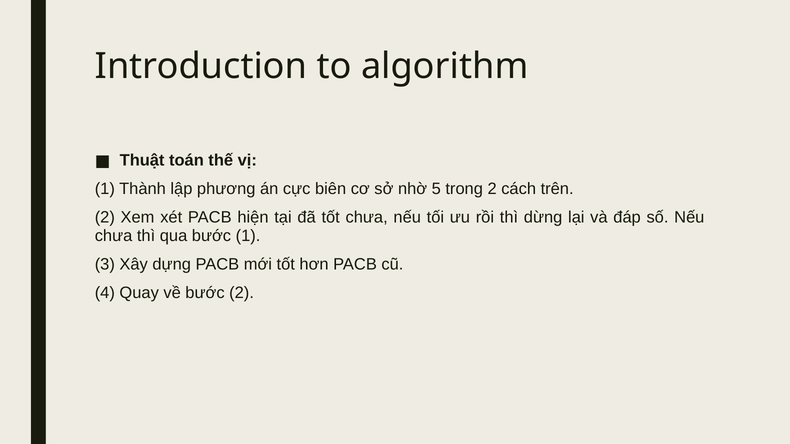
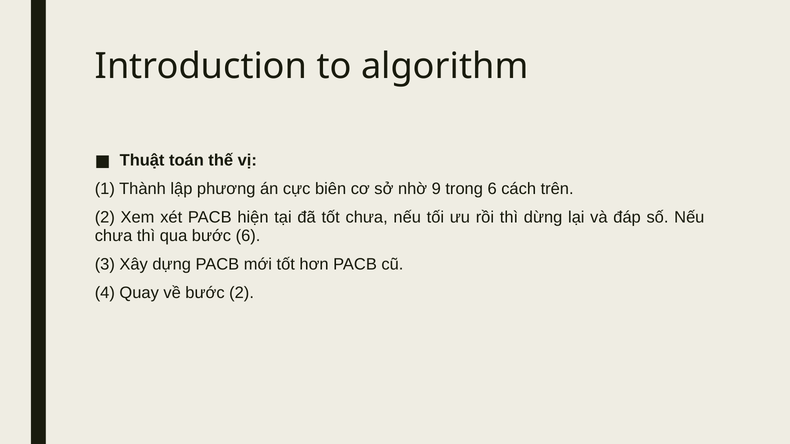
5: 5 -> 9 (436, 189)
trong 2: 2 -> 6 (492, 189)
bước 1: 1 -> 6 (248, 236)
